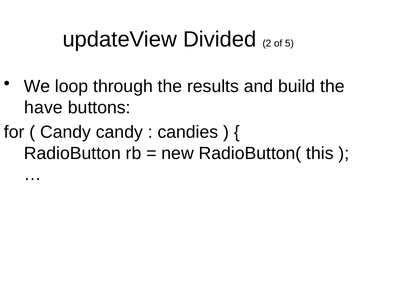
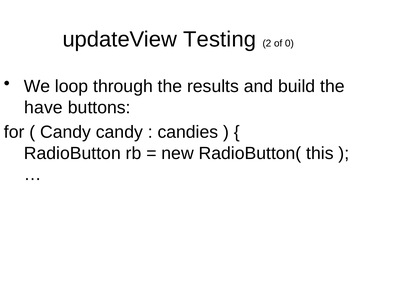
Divided: Divided -> Testing (220, 39)
5: 5 -> 0 (289, 43)
